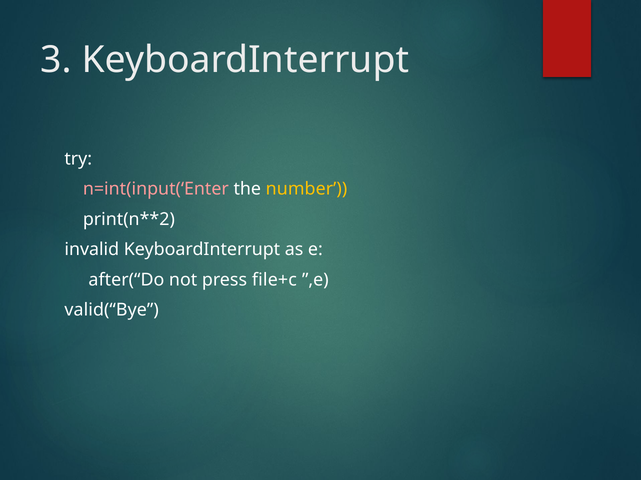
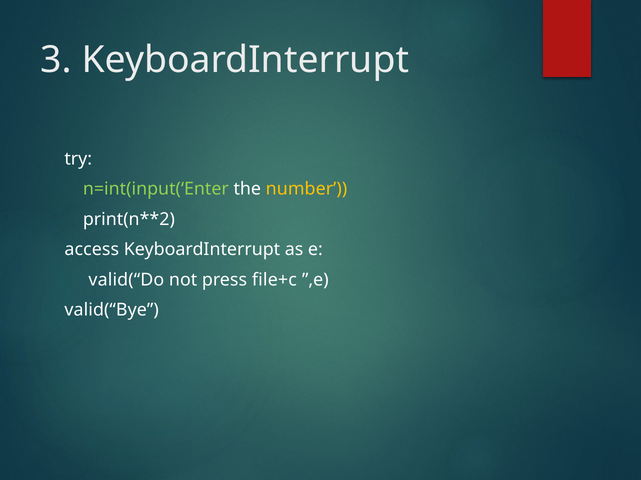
n=int(input(‘Enter colour: pink -> light green (156, 189)
invalid: invalid -> access (92, 250)
after(“Do: after(“Do -> valid(“Do (126, 280)
